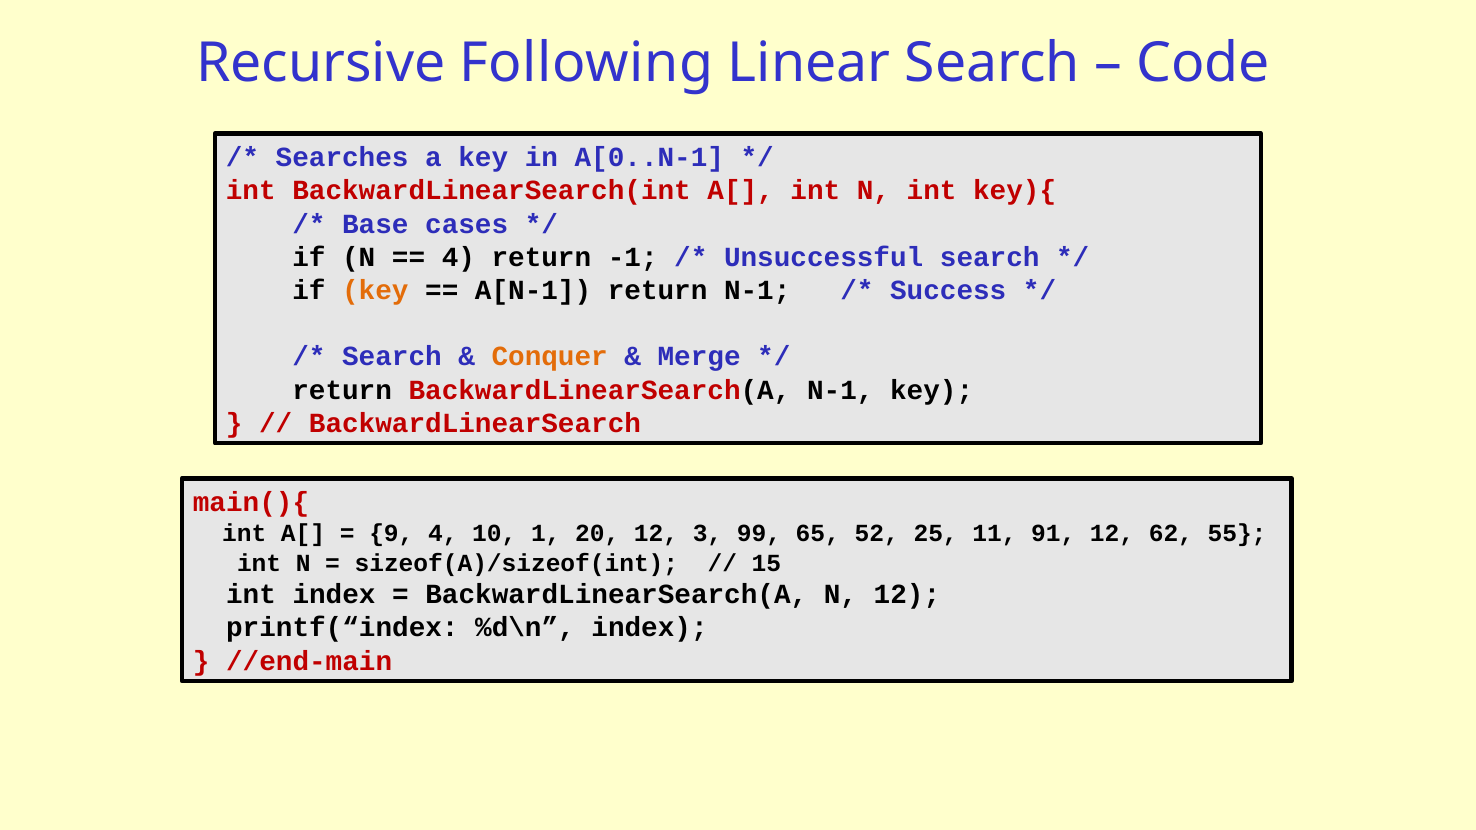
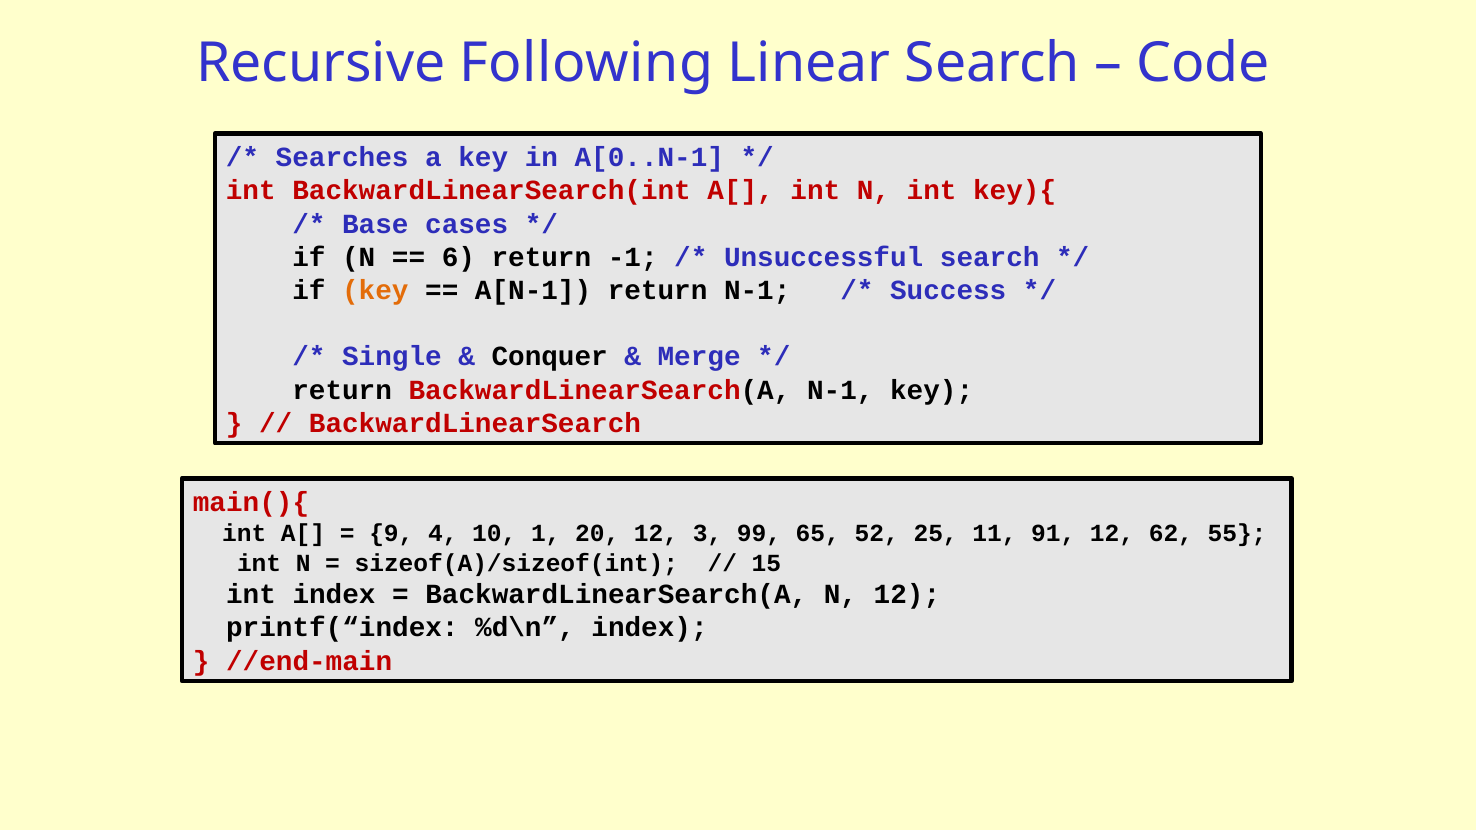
4: 4 -> 6 (458, 257)
Search: Search -> Single (392, 357)
Conquer colour: orange -> black (550, 357)
